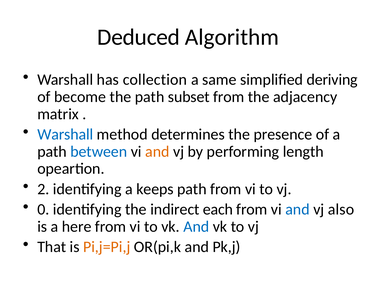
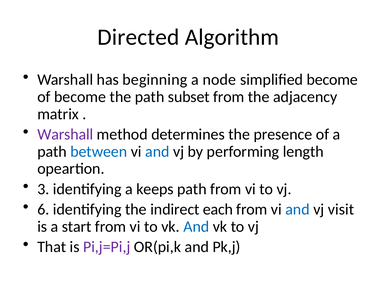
Deduced: Deduced -> Directed (138, 37)
collection: collection -> beginning (155, 79)
same: same -> node (219, 79)
simplified deriving: deriving -> become (332, 79)
Warshall colour: blue -> purple (65, 134)
and colour: orange -> blue (157, 151)
2: 2 -> 3 (43, 189)
0: 0 -> 6 (43, 209)
also: also -> visit (341, 209)
here: here -> start (77, 226)
Pi,j=Pi,j colour: orange -> purple (107, 246)
